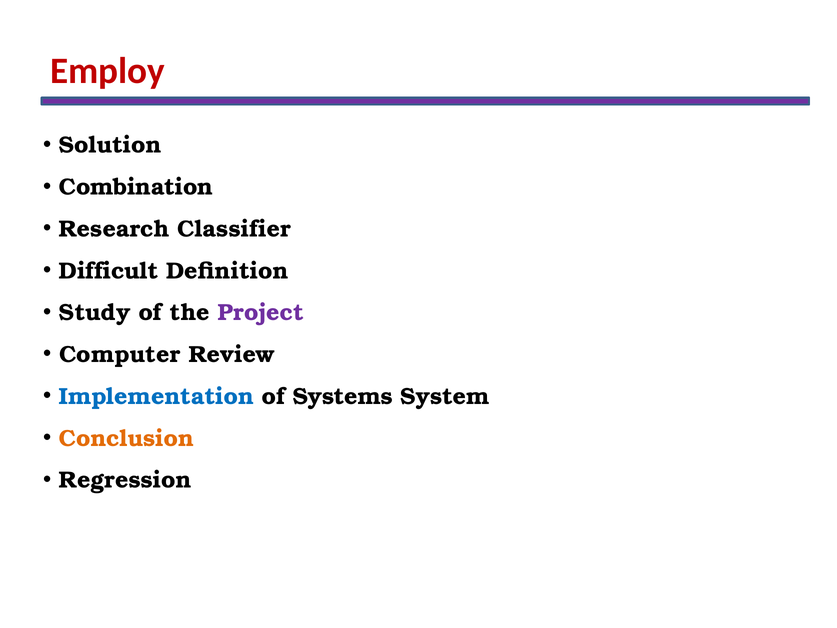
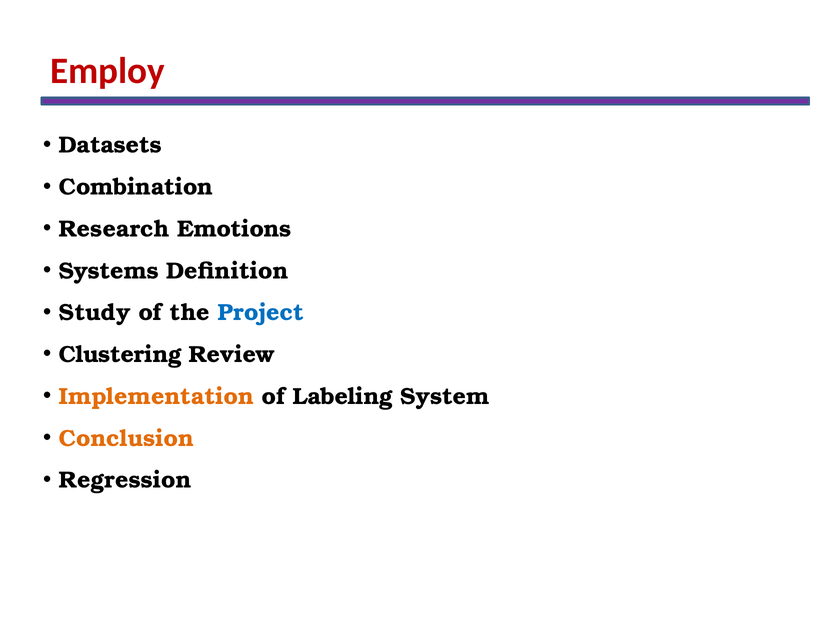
Solution: Solution -> Datasets (110, 145)
Classifier: Classifier -> Emotions (234, 229)
Difficult: Difficult -> Systems (109, 271)
Project colour: purple -> blue (261, 313)
Computer: Computer -> Clustering (120, 354)
Implementation colour: blue -> orange (156, 396)
Systems: Systems -> Labeling (343, 396)
